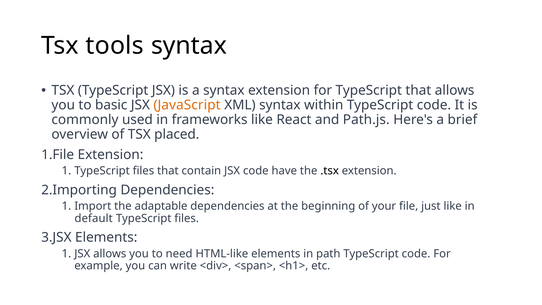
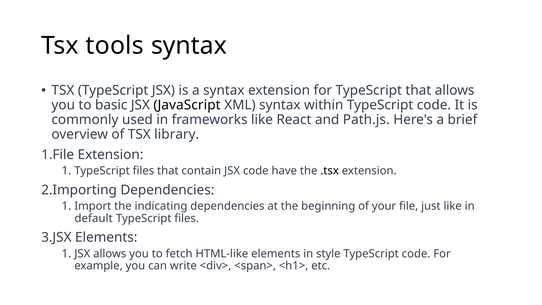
JavaScript colour: orange -> black (187, 105)
placed: placed -> library (177, 134)
adaptable: adaptable -> indicating (161, 206)
need: need -> fetch (179, 254)
path: path -> style (328, 254)
